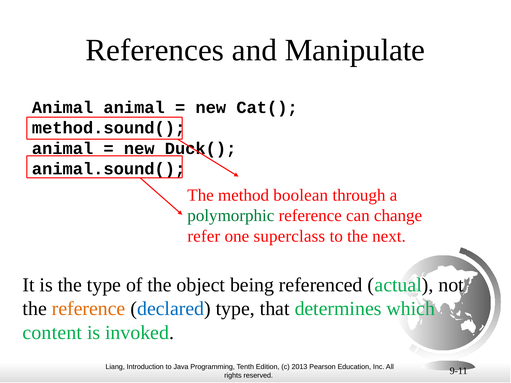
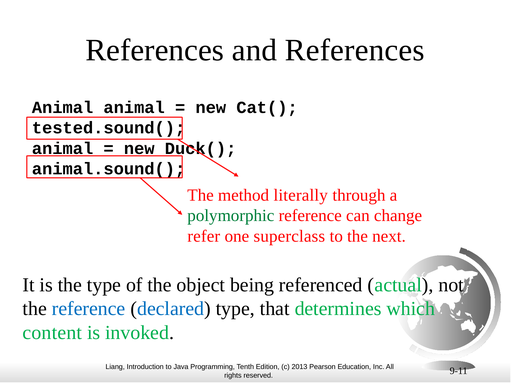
and Manipulate: Manipulate -> References (355, 50)
method.sound(: method.sound( -> tested.sound( (109, 128)
boolean: boolean -> literally (301, 195)
reference colour: orange -> blue (89, 309)
